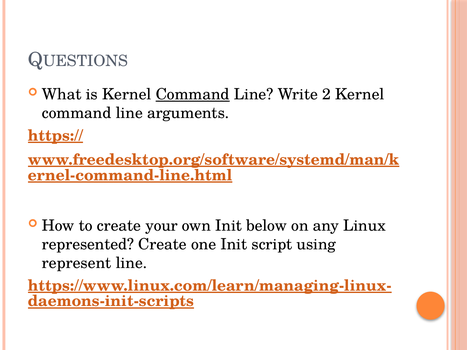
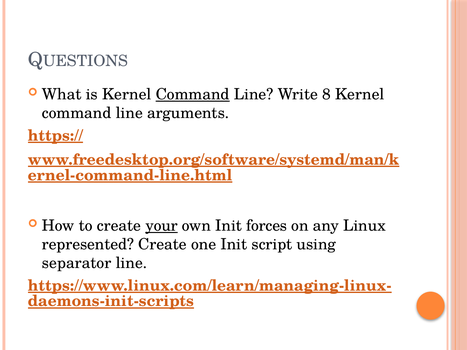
2: 2 -> 8 (327, 94)
your underline: none -> present (162, 226)
below: below -> forces (267, 226)
represent: represent -> separator (77, 263)
